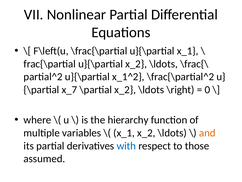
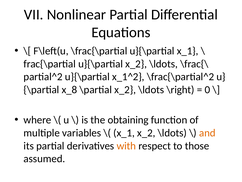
x_7: x_7 -> x_8 (69, 89)
hierarchy: hierarchy -> obtaining (128, 120)
with colour: blue -> orange (126, 145)
